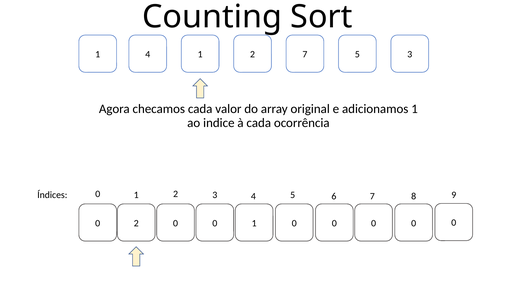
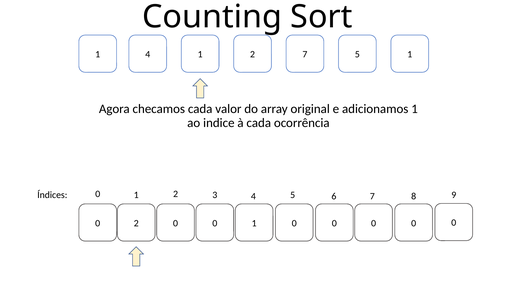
5 3: 3 -> 1 (410, 54)
